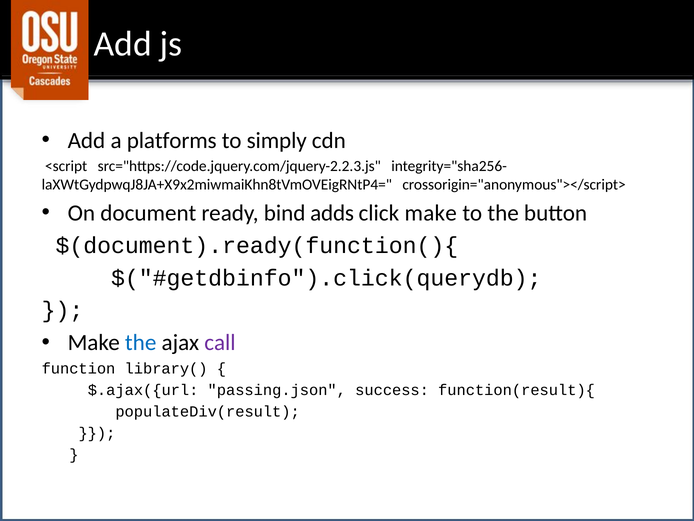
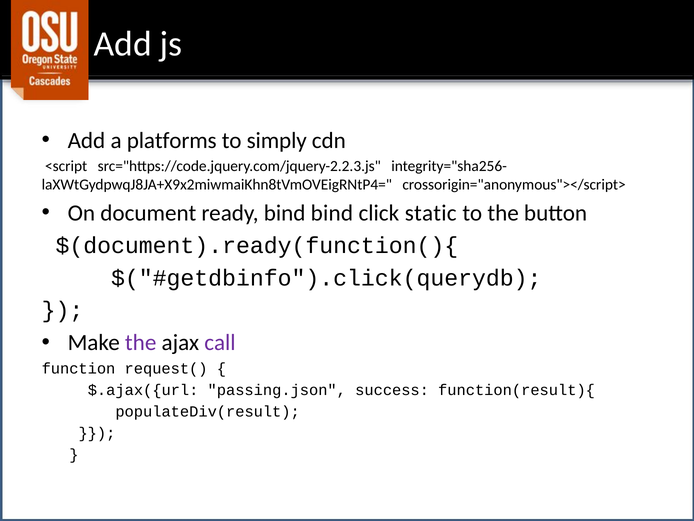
bind adds: adds -> bind (332, 213)
click make: make -> static (431, 213)
the colour: blue -> purple (141, 342)
library(: library( -> request( (166, 368)
